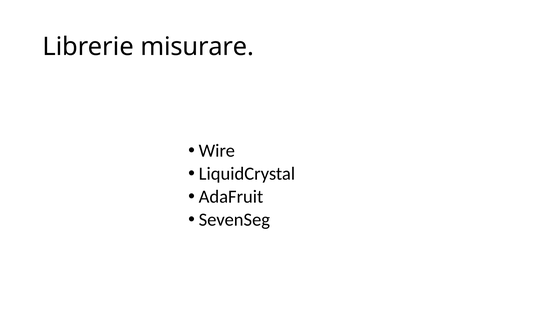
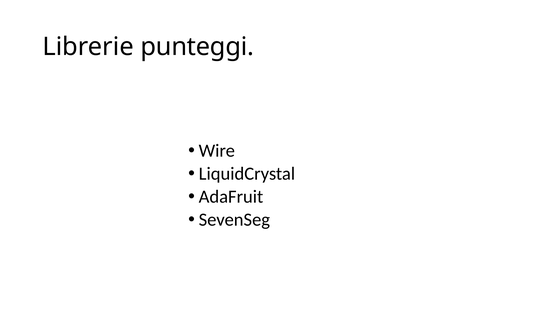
misurare: misurare -> punteggi (197, 47)
